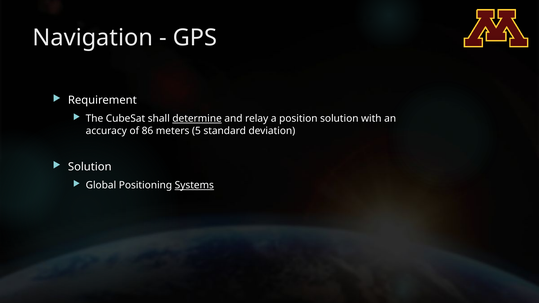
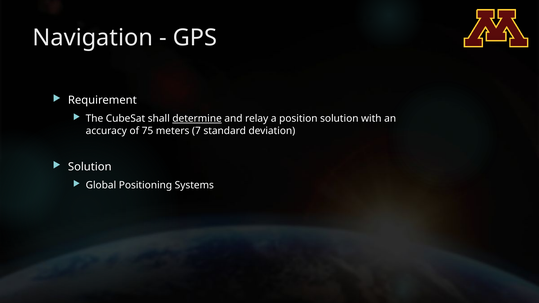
86: 86 -> 75 (147, 131)
5: 5 -> 7 (196, 131)
Systems underline: present -> none (194, 185)
